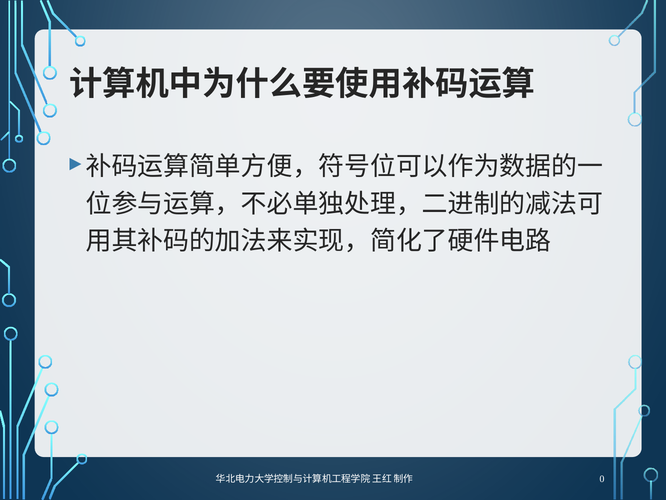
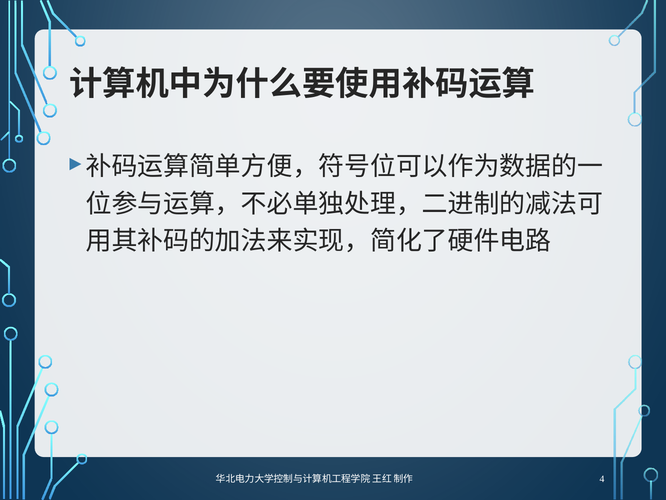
0: 0 -> 4 (602, 478)
